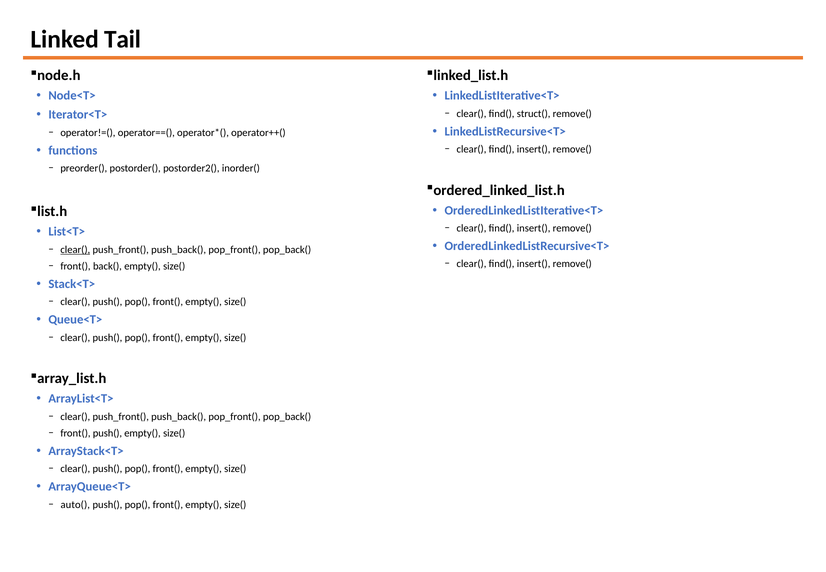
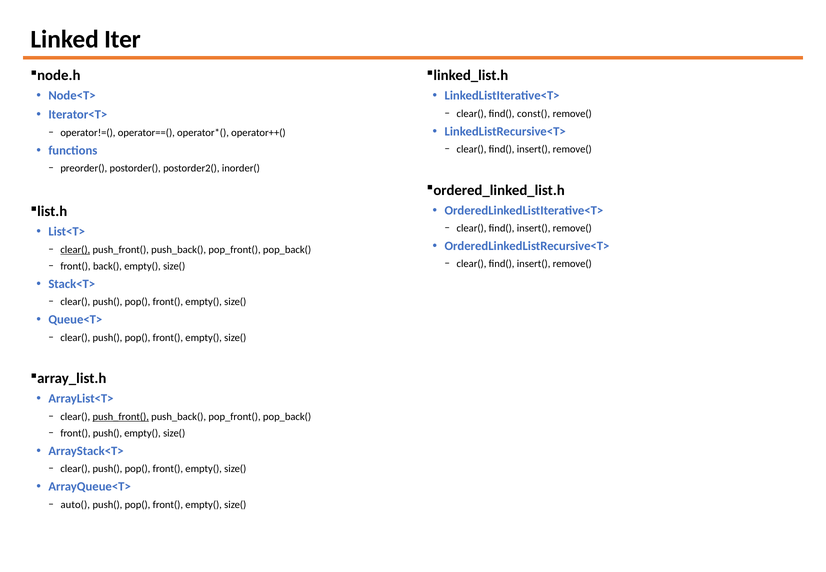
Tail: Tail -> Iter (122, 39)
struct(: struct( -> const( (534, 114)
push_front( underline: none -> present (121, 416)
